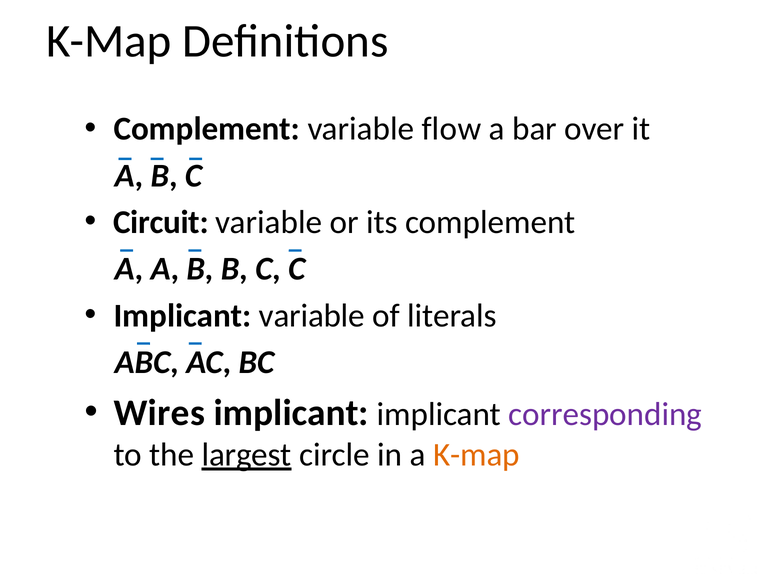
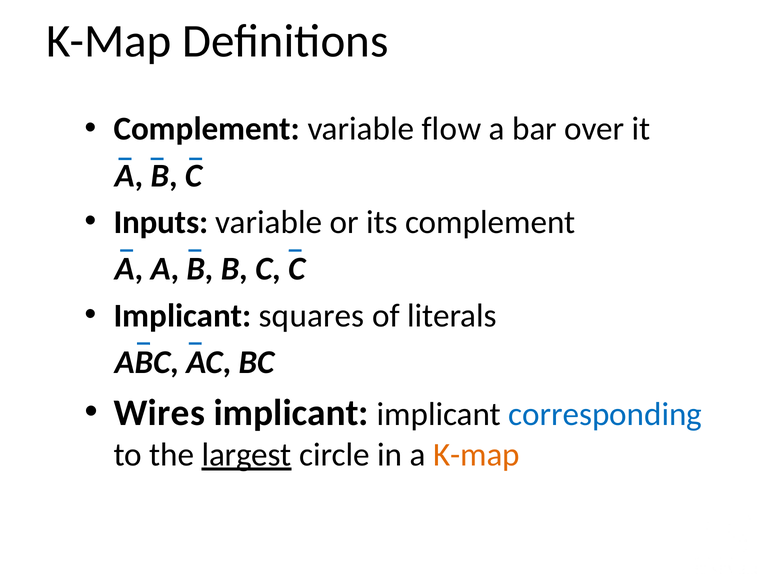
Circuit: Circuit -> Inputs (161, 222)
Implicant variable: variable -> squares (312, 315)
corresponding colour: purple -> blue (605, 414)
